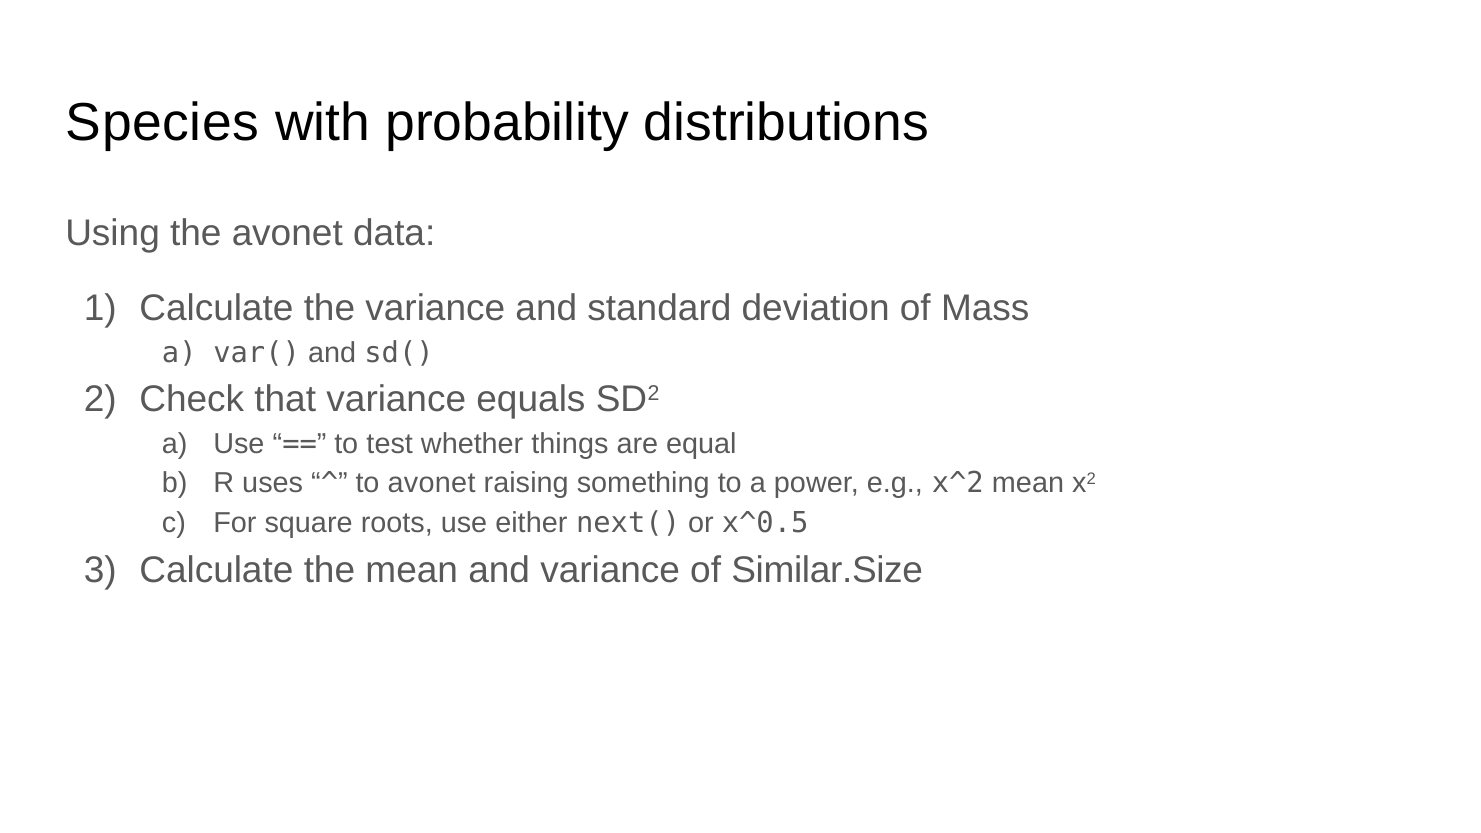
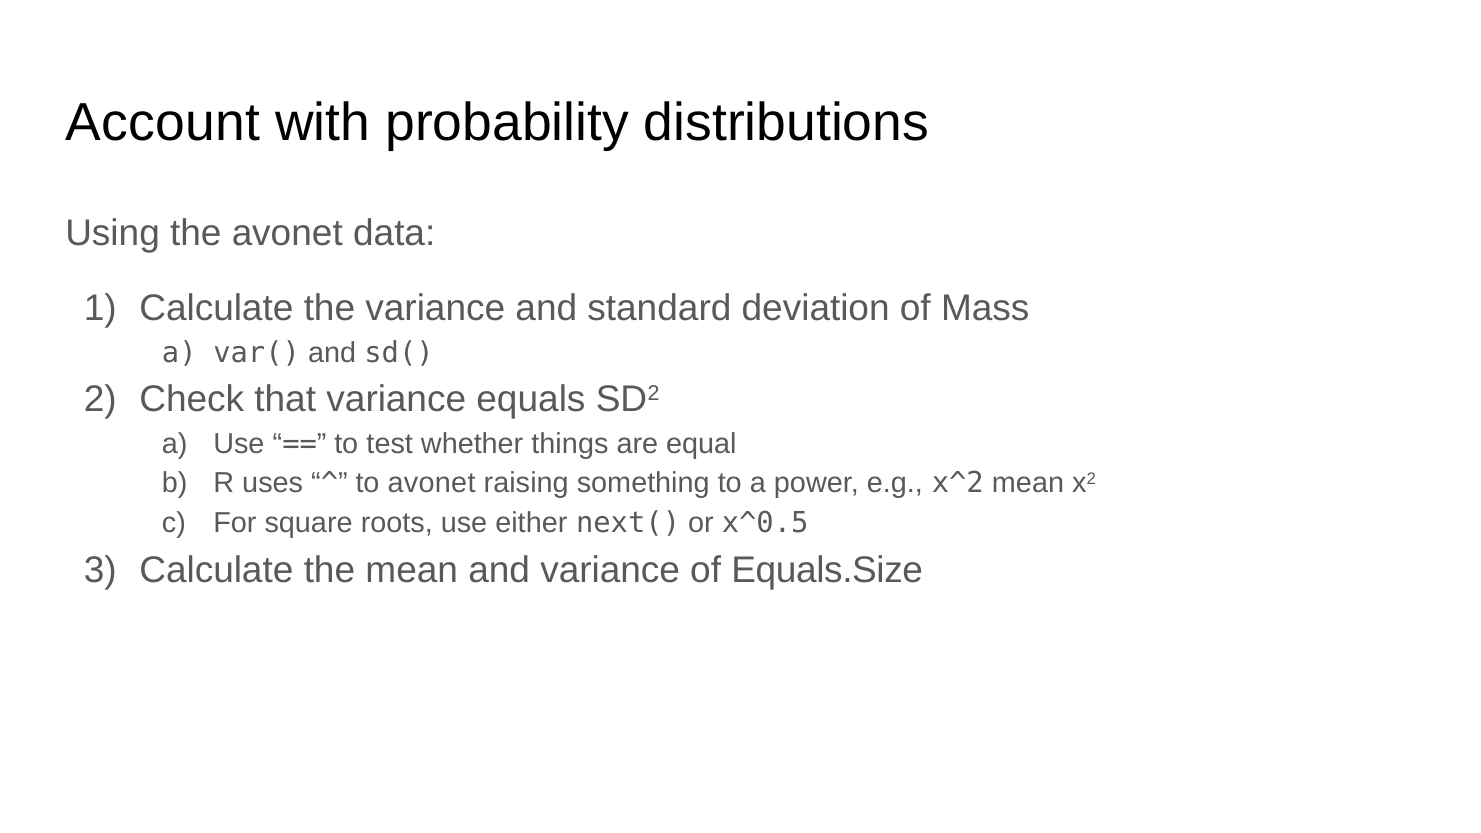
Species: Species -> Account (163, 123)
Similar.Size: Similar.Size -> Equals.Size (827, 570)
